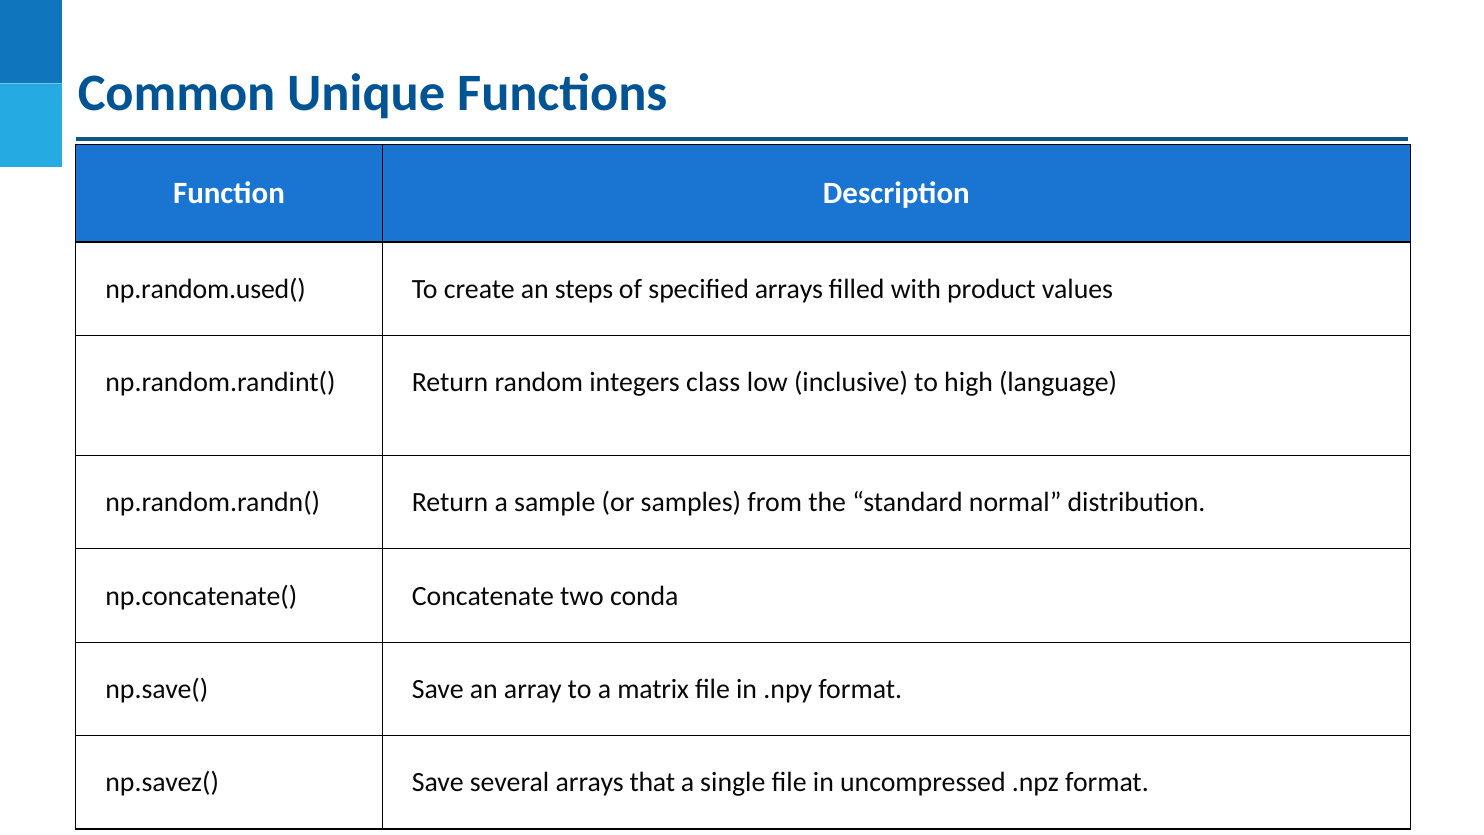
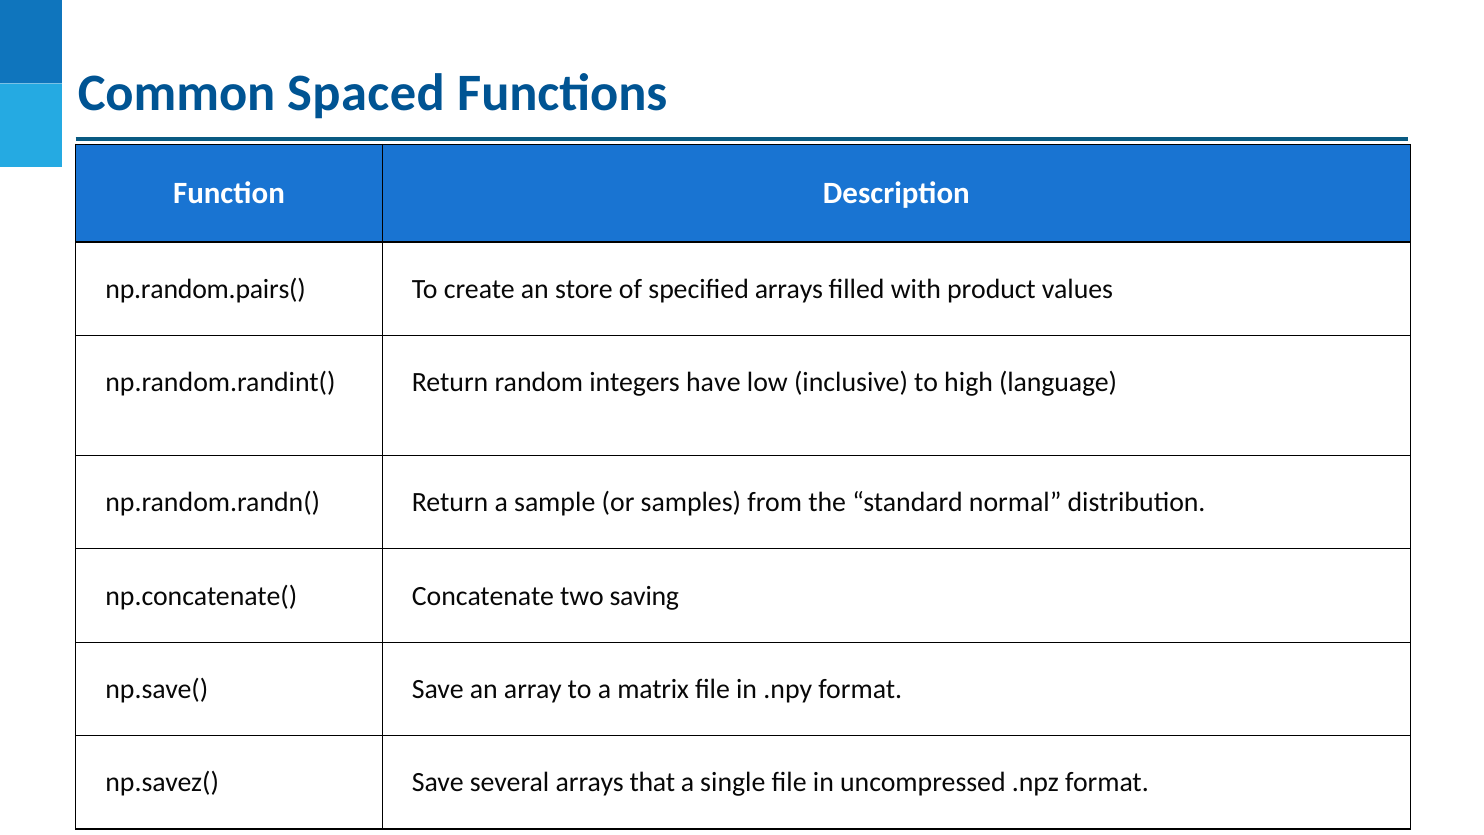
Unique: Unique -> Spaced (366, 93)
np.random.used(: np.random.used( -> np.random.pairs( (206, 289)
steps: steps -> store (584, 289)
class: class -> have (713, 382)
conda: conda -> saving (644, 596)
